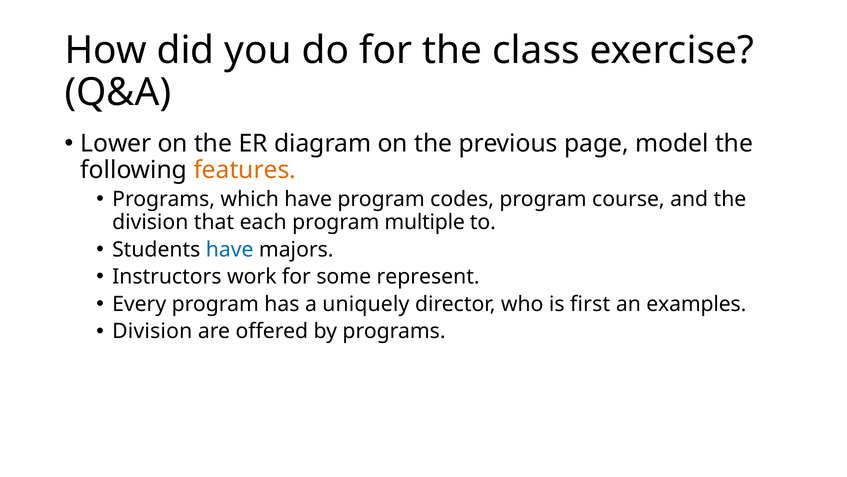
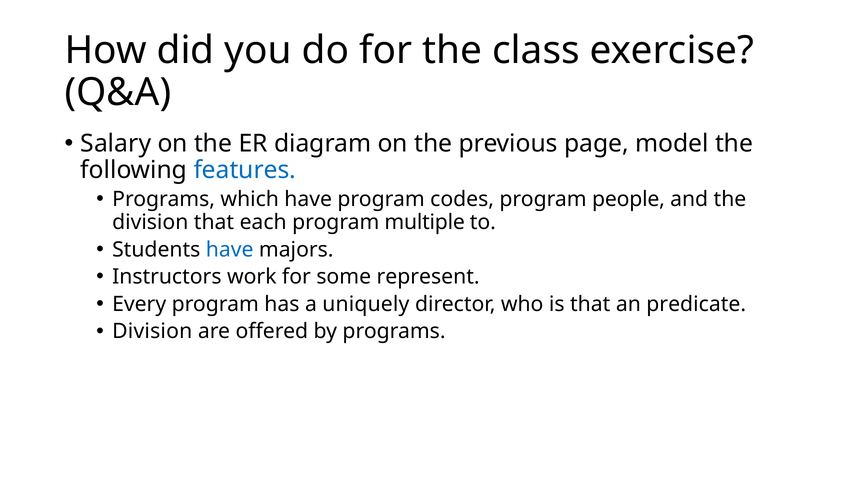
Lower: Lower -> Salary (116, 143)
features colour: orange -> blue (245, 170)
course: course -> people (628, 199)
is first: first -> that (590, 304)
examples: examples -> predicate (696, 304)
